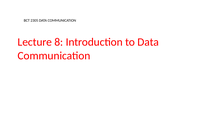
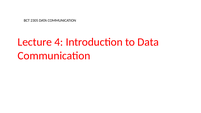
8: 8 -> 4 (59, 42)
